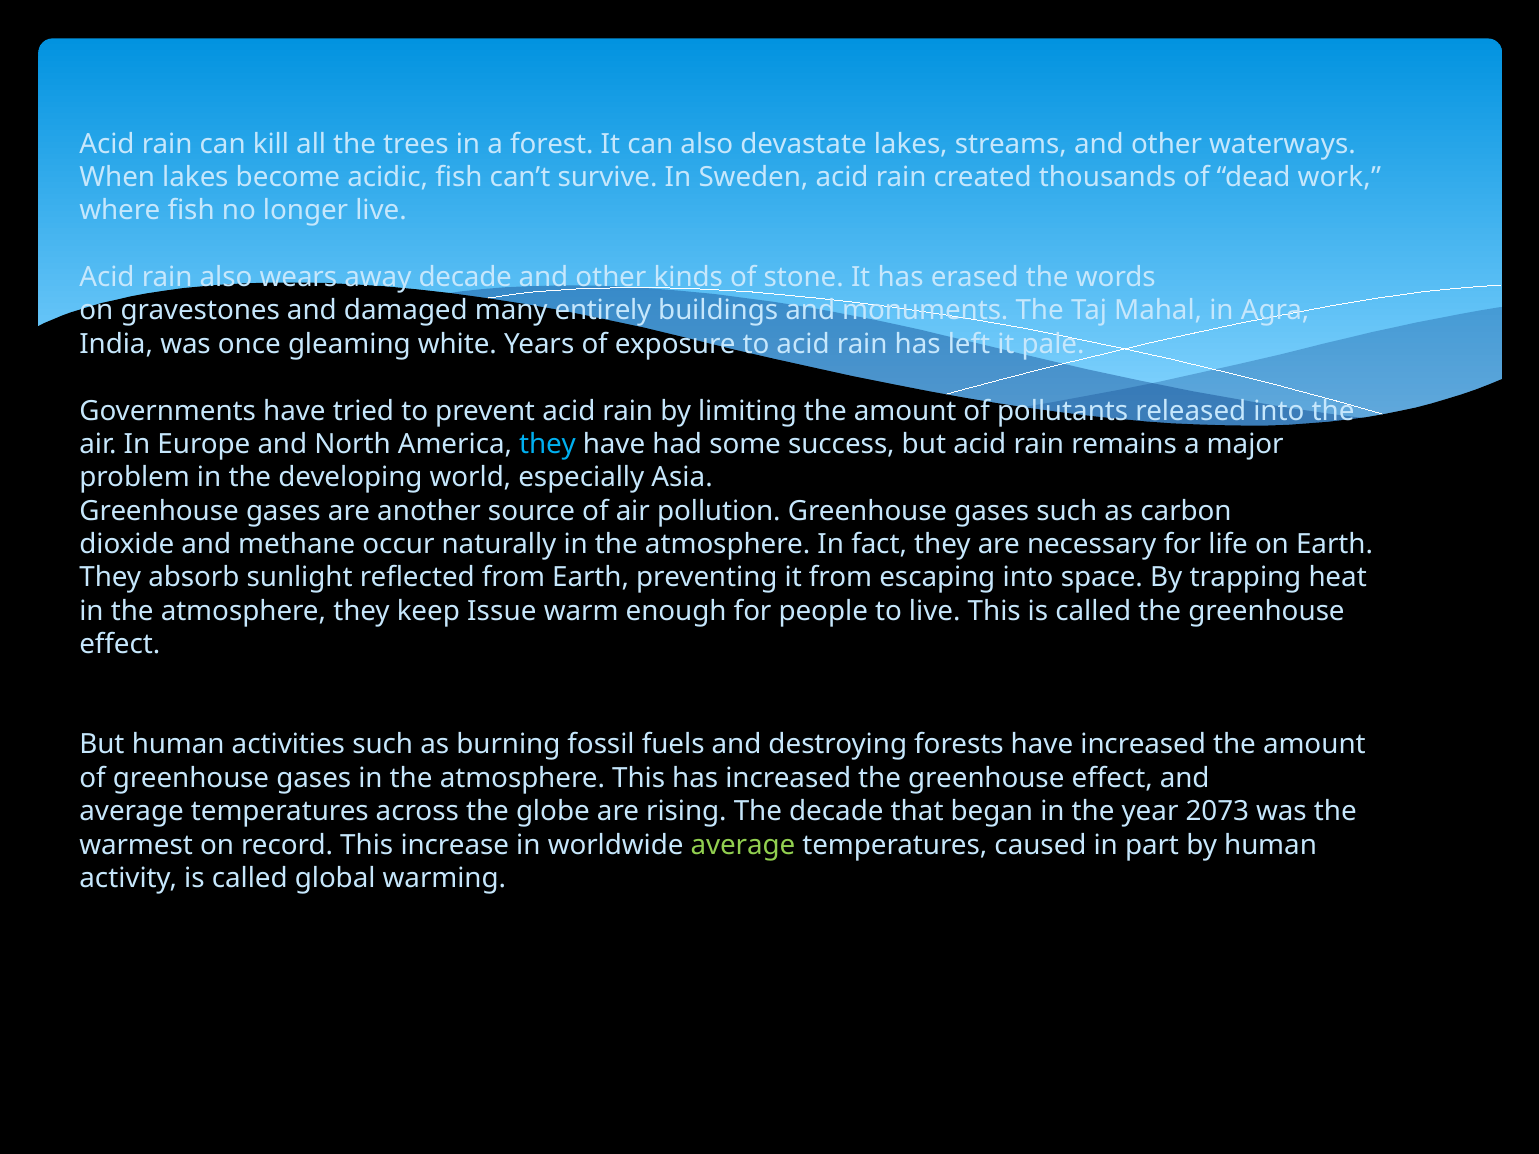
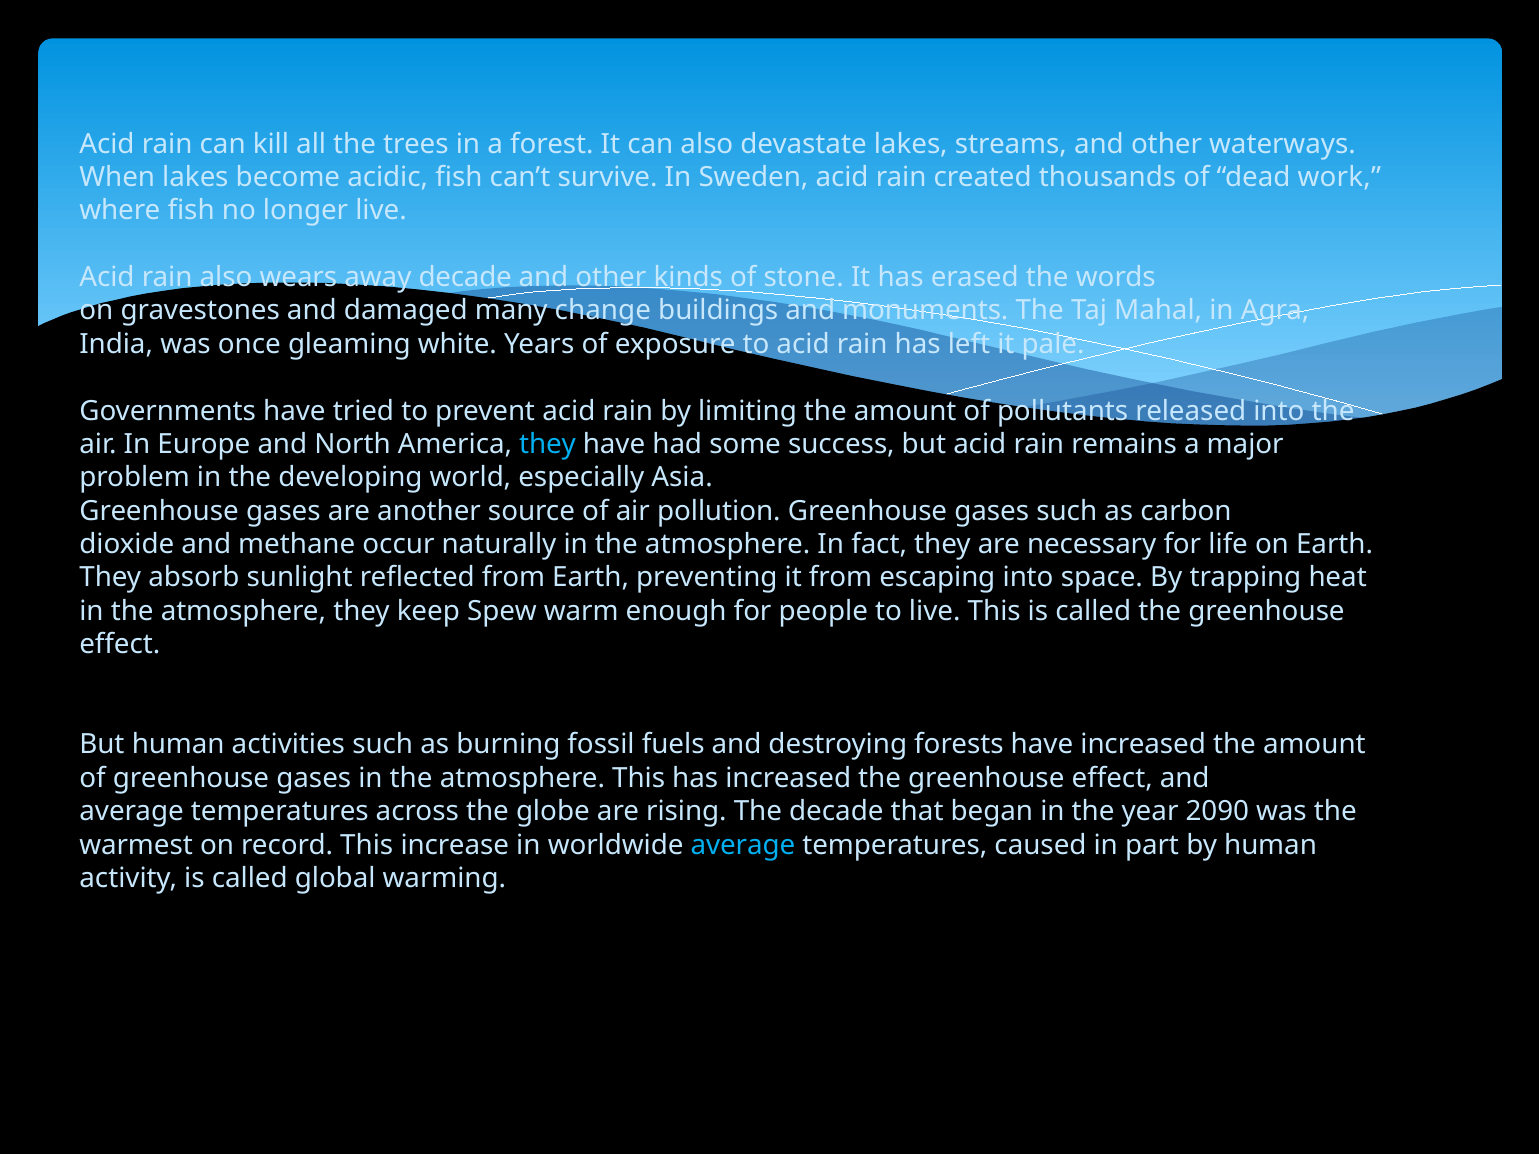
entirely: entirely -> change (603, 311)
Issue: Issue -> Spew (502, 611)
2073: 2073 -> 2090 (1217, 812)
average colour: light green -> light blue (743, 845)
